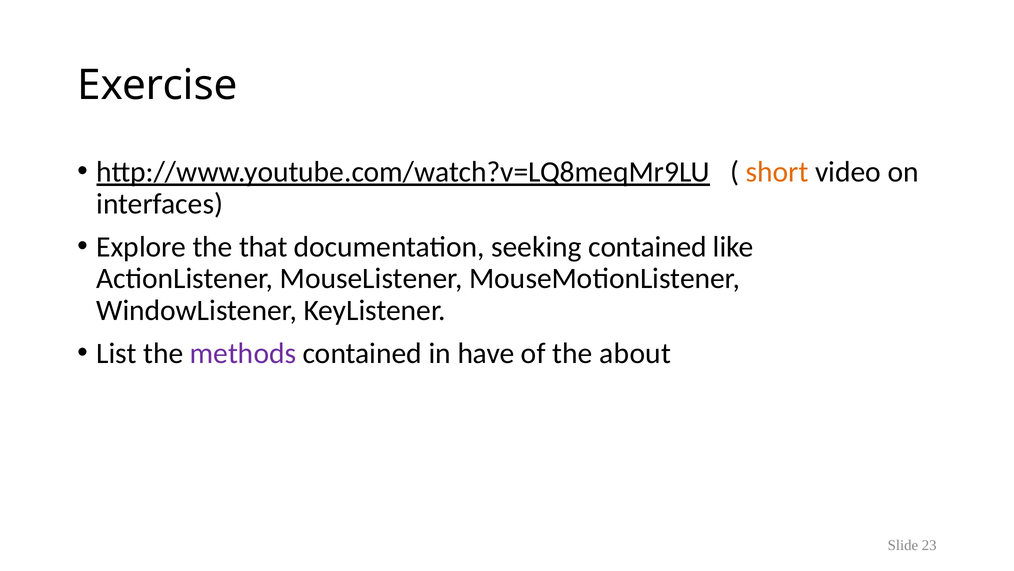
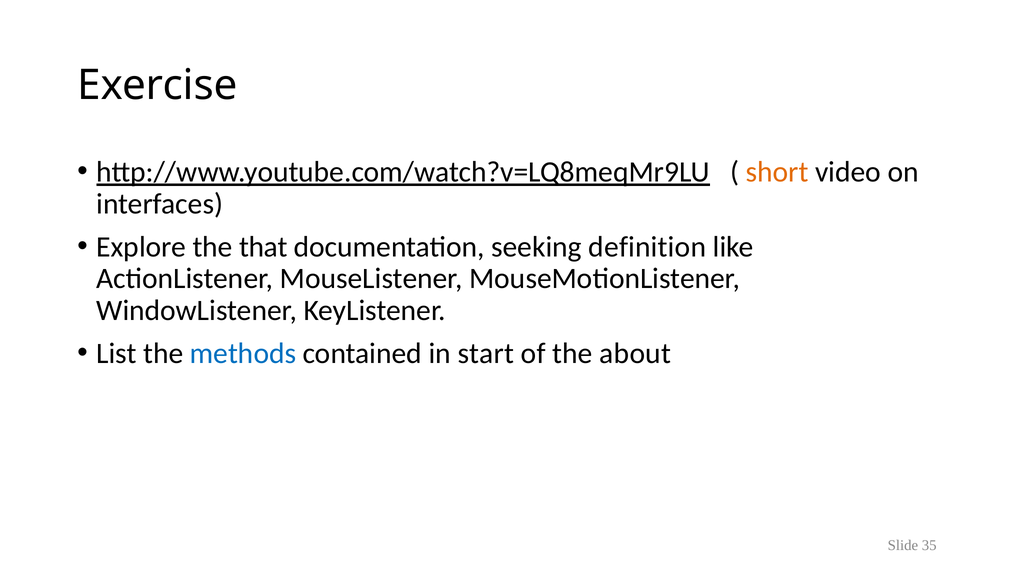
seeking contained: contained -> definition (647, 246)
methods colour: purple -> blue (243, 353)
have: have -> start (486, 353)
23: 23 -> 35 (929, 545)
